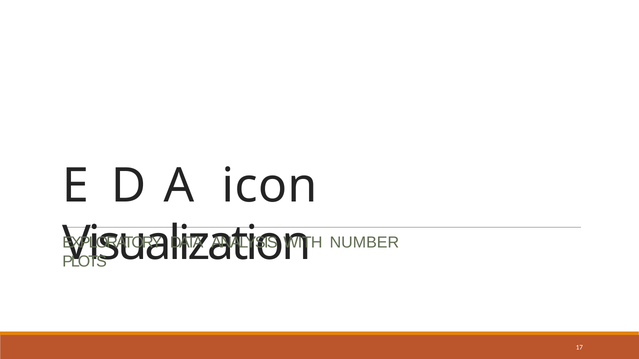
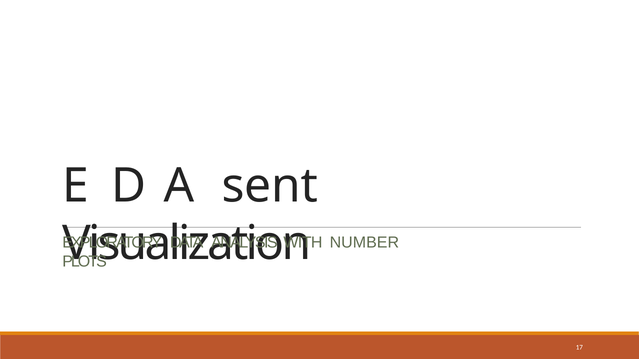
icon: icon -> sent (270, 186)
